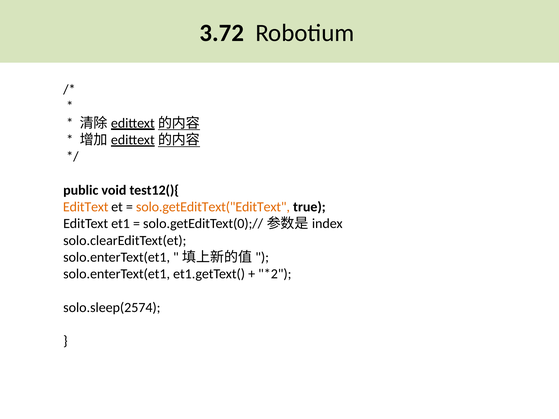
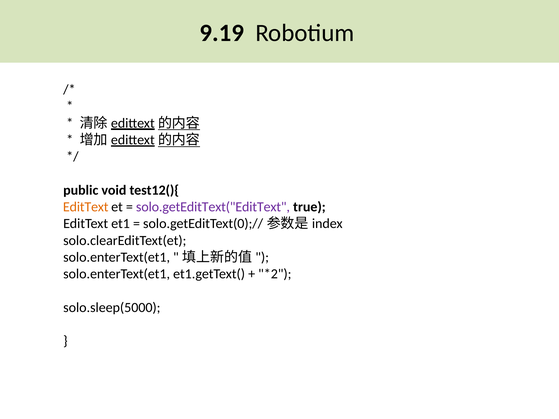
3.72: 3.72 -> 9.19 (222, 33)
solo.getEditText("EditText colour: orange -> purple (213, 207)
solo.sleep(2574: solo.sleep(2574 -> solo.sleep(5000 (112, 308)
